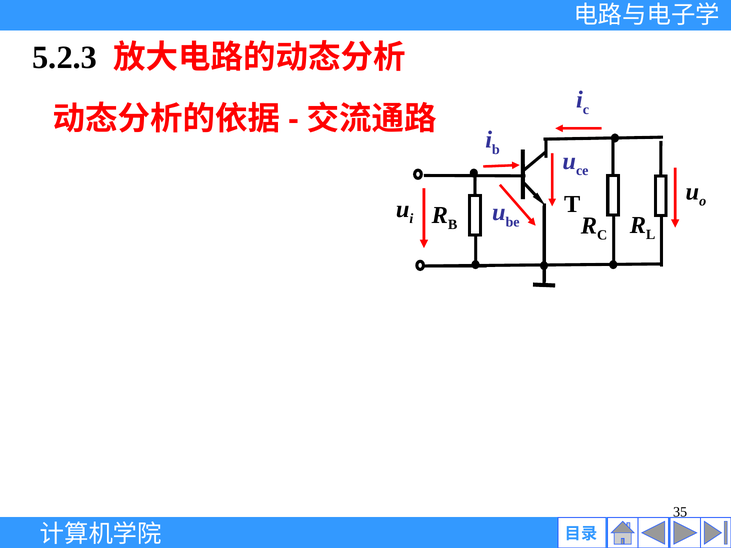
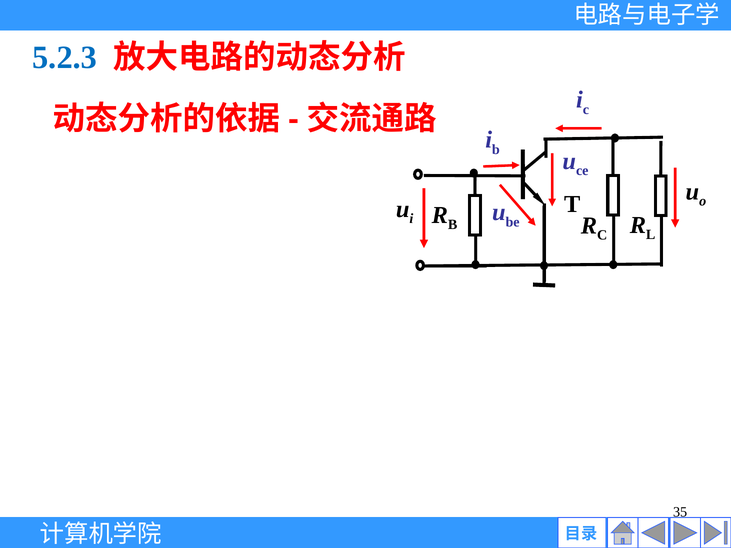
5.2.3 colour: black -> blue (65, 57)
